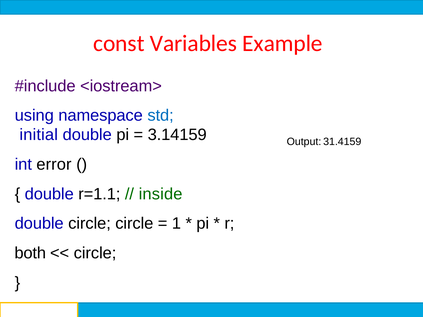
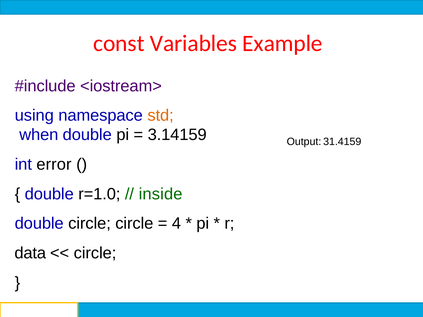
std colour: blue -> orange (161, 116)
initial: initial -> when (39, 135)
r=1.1: r=1.1 -> r=1.0 (99, 194)
1: 1 -> 4 (176, 224)
both: both -> data (30, 253)
